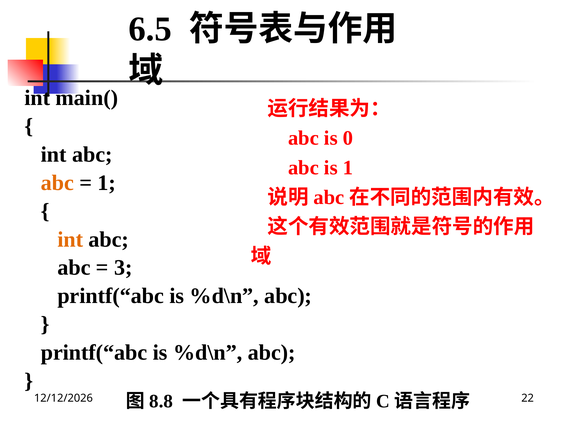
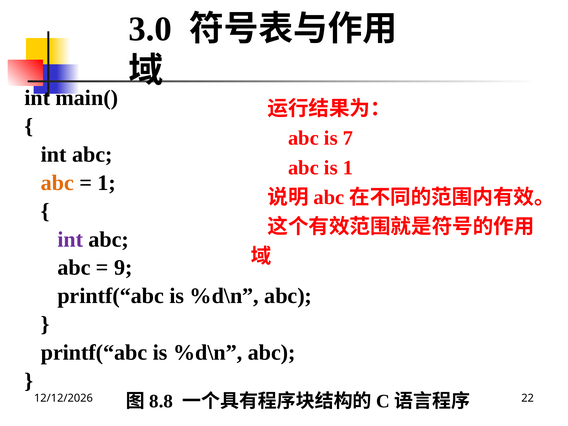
6.5: 6.5 -> 3.0 (150, 29)
0: 0 -> 7 (348, 138)
int colour: orange -> purple (70, 239)
3: 3 -> 9 (123, 268)
